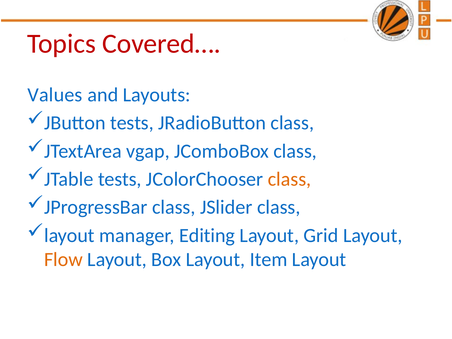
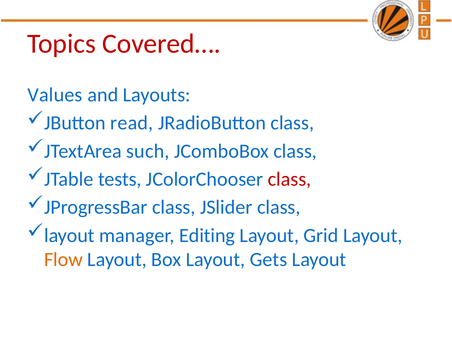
JButton tests: tests -> read (132, 123)
vgap: vgap -> such (148, 151)
class colour: orange -> red (290, 179)
Item: Item -> Gets (268, 260)
